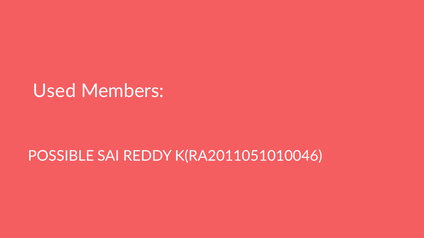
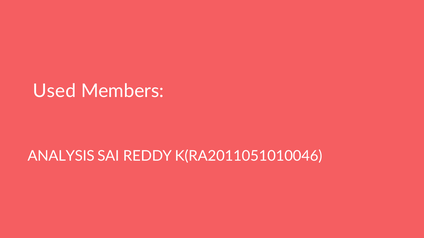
POSSIBLE: POSSIBLE -> ANALYSIS (61, 156)
